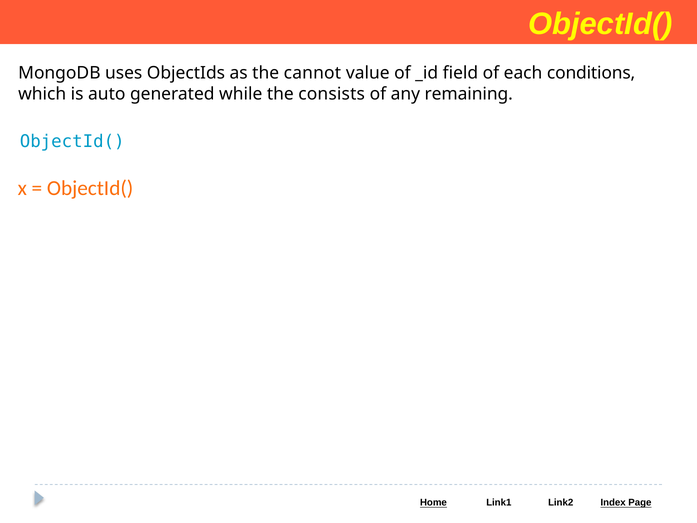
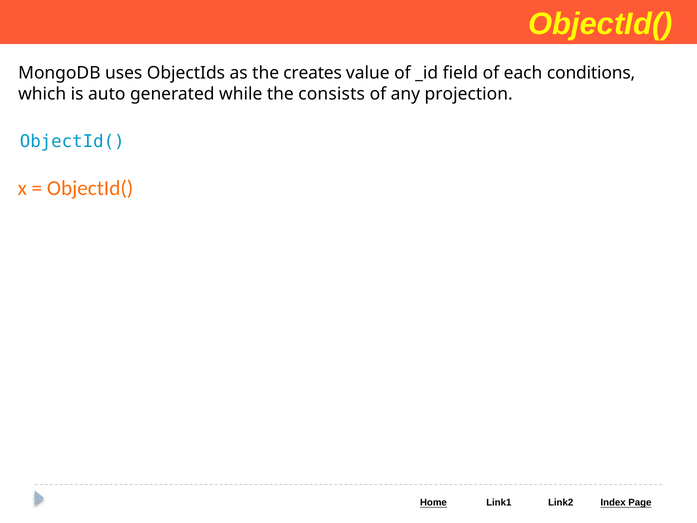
cannot: cannot -> creates (313, 73)
remaining: remaining -> projection (469, 94)
